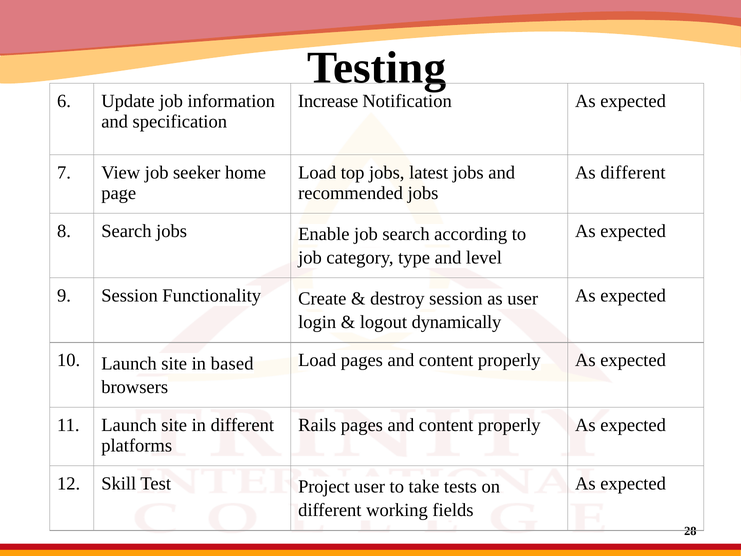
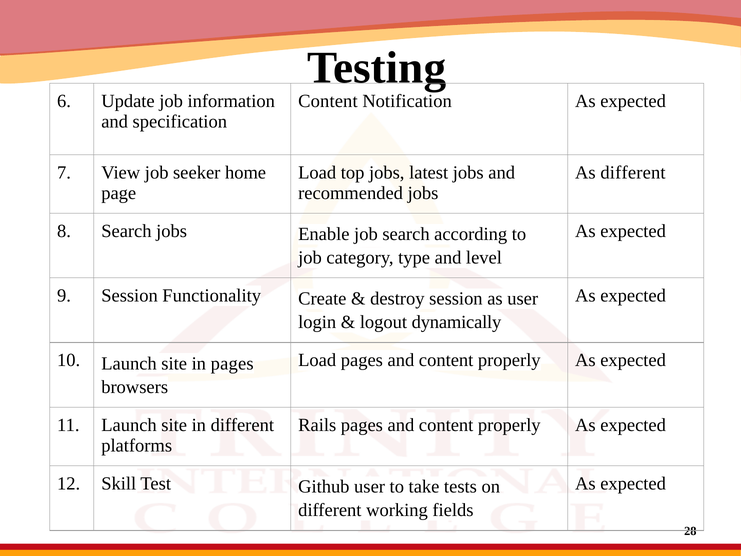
Increase: Increase -> Content (328, 101)
in based: based -> pages (232, 363)
Project: Project -> Github (324, 486)
